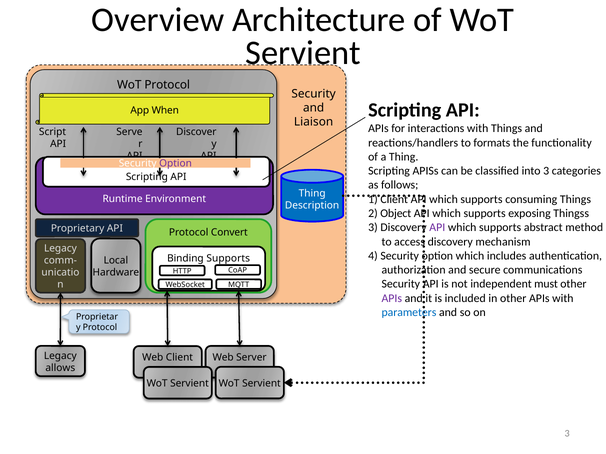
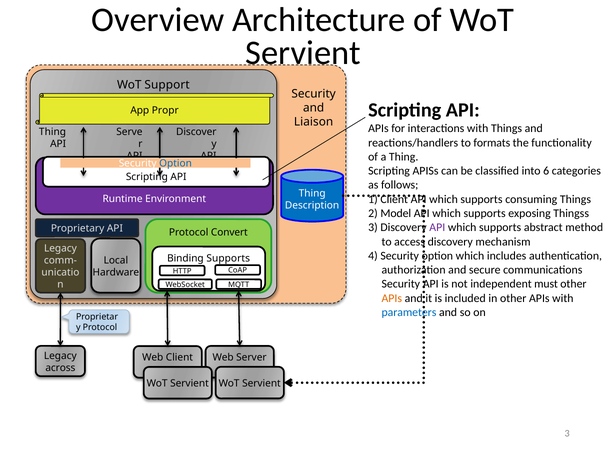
WoT Protocol: Protocol -> Support (167, 85)
When: When -> Propr (165, 111)
Script: Script -> Thing (53, 132)
Option colour: purple -> blue (176, 164)
into 3: 3 -> 6 (546, 171)
Object: Object -> Model (396, 214)
APIs colour: purple -> orange (392, 298)
allows: allows -> across (60, 368)
